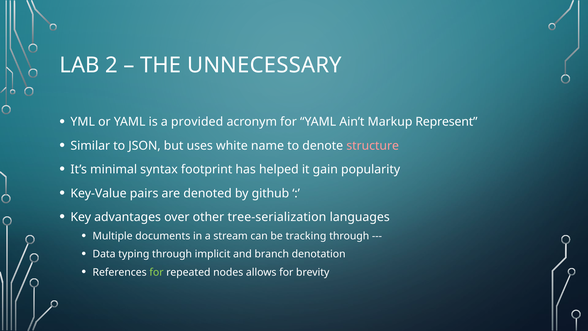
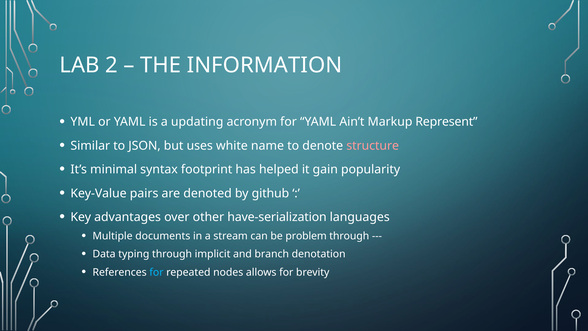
UNNECESSARY: UNNECESSARY -> INFORMATION (264, 65)
provided: provided -> updating (197, 122)
tree-serialization: tree-serialization -> have-serialization (277, 217)
tracking: tracking -> problem (306, 236)
for colour: light green -> light blue (156, 272)
